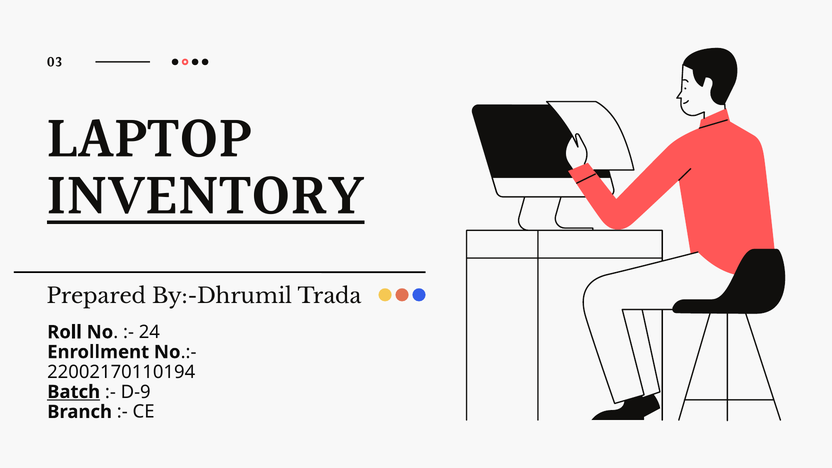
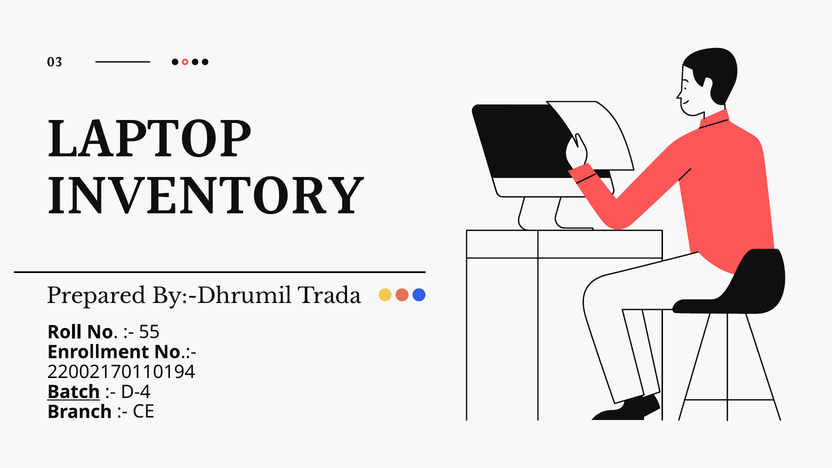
INVENTORY underline: present -> none (206, 198)
24: 24 -> 55 (149, 332)
D-9: D-9 -> D-4 (136, 392)
